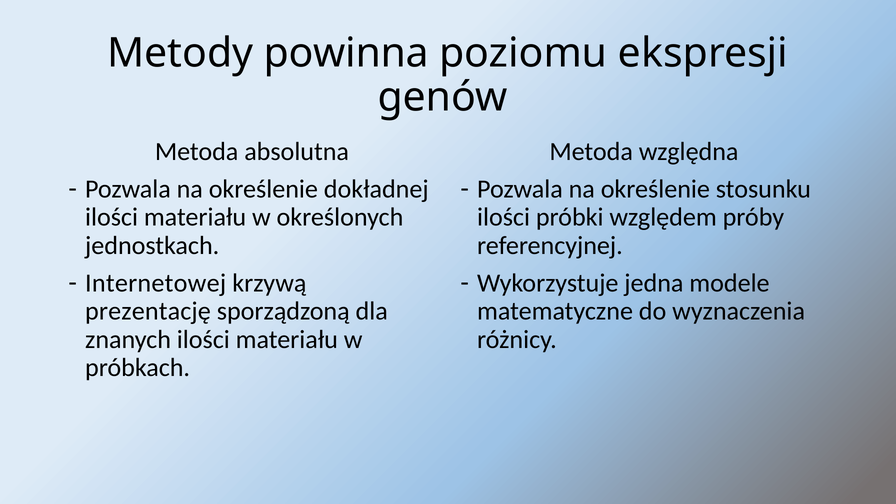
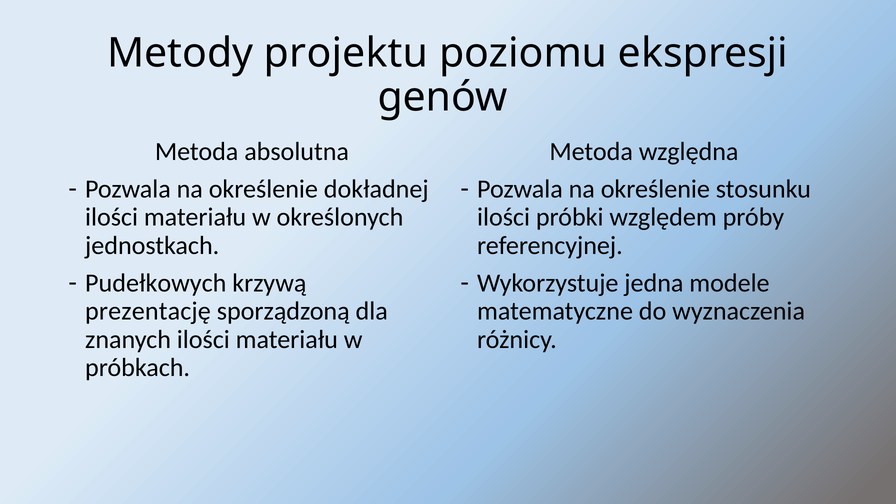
powinna: powinna -> projektu (346, 53)
Internetowej: Internetowej -> Pudełkowych (156, 283)
